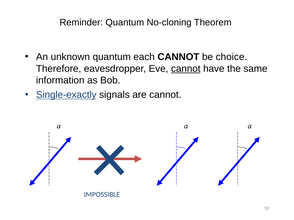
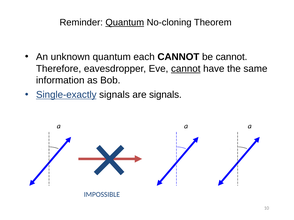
Quantum underline: none -> present (125, 22)
be choice: choice -> cannot (232, 57)
are cannot: cannot -> signals (165, 95)
